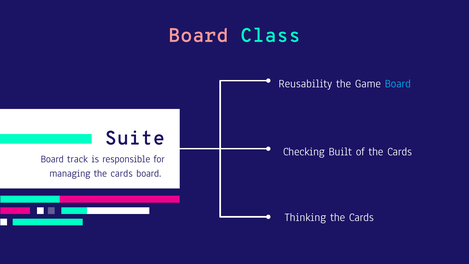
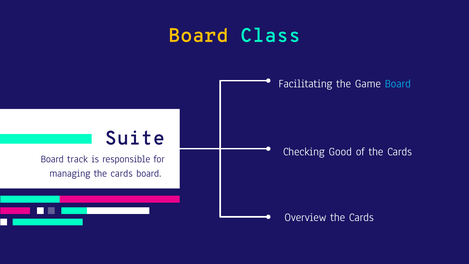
Board colour: pink -> yellow (198, 35)
Reusability: Reusability -> Facilitating (305, 84)
Built: Built -> Good (340, 152)
Thinking: Thinking -> Overview (305, 217)
